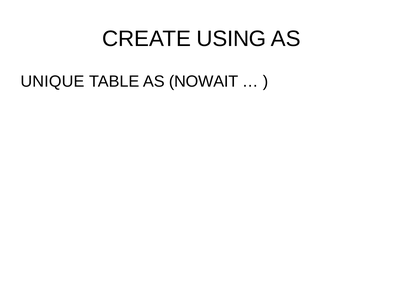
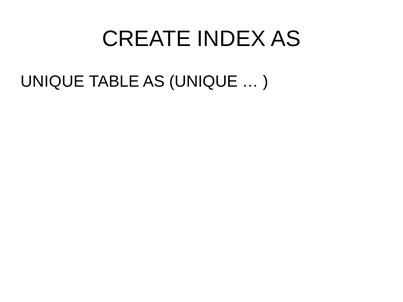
USING: USING -> INDEX (231, 39)
TABLE AS NOWAIT: NOWAIT -> UNIQUE (203, 82)
